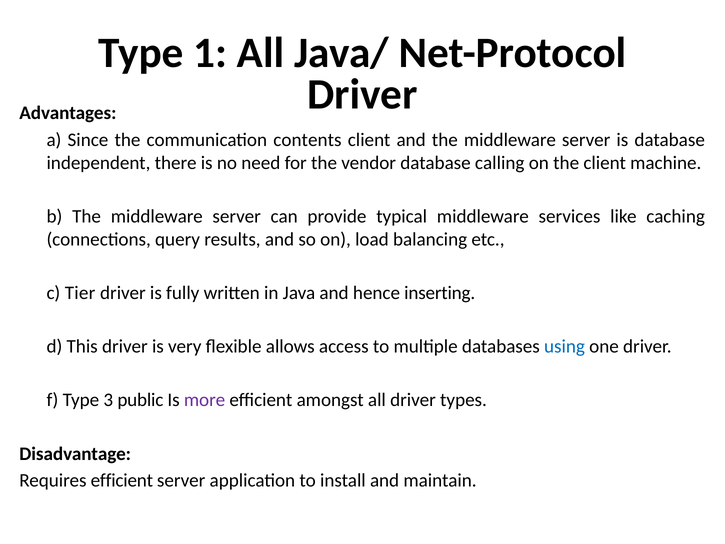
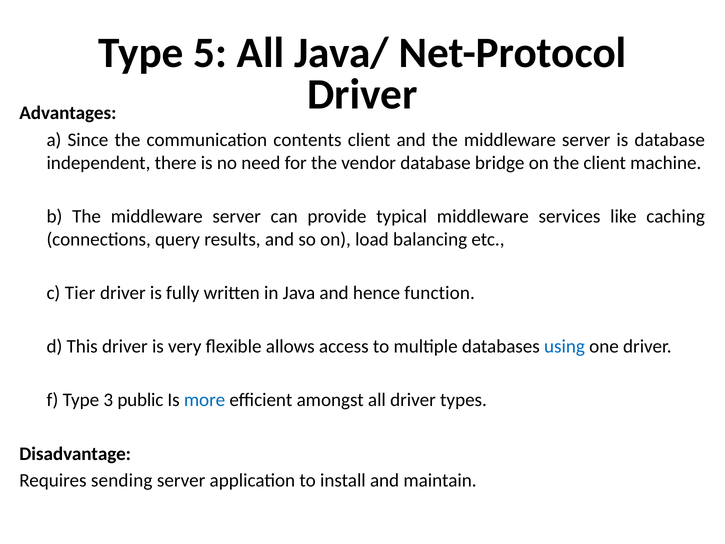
1: 1 -> 5 (210, 53)
calling: calling -> bridge (500, 163)
inserting: inserting -> function (440, 293)
more colour: purple -> blue (205, 400)
Requires efficient: efficient -> sending (122, 480)
